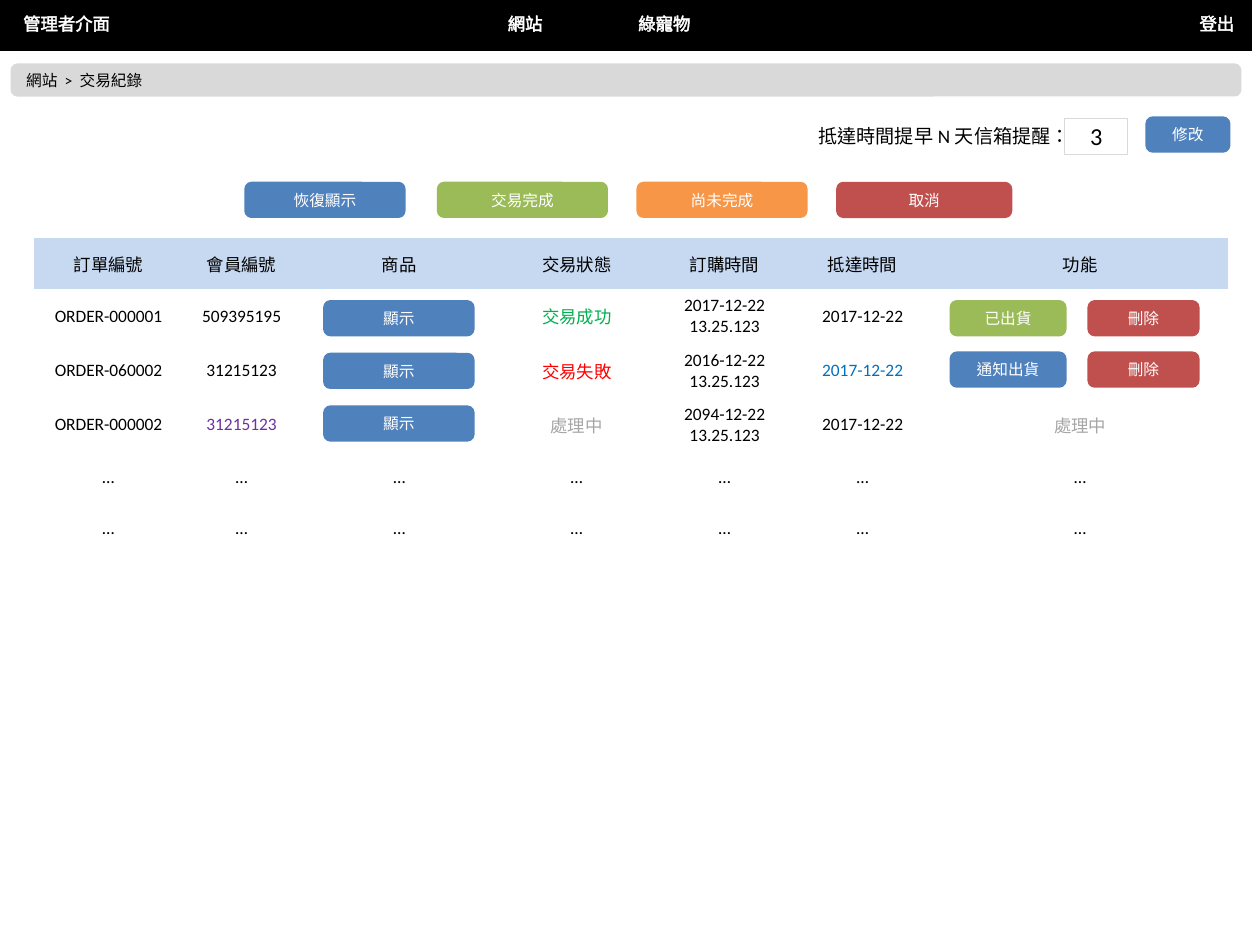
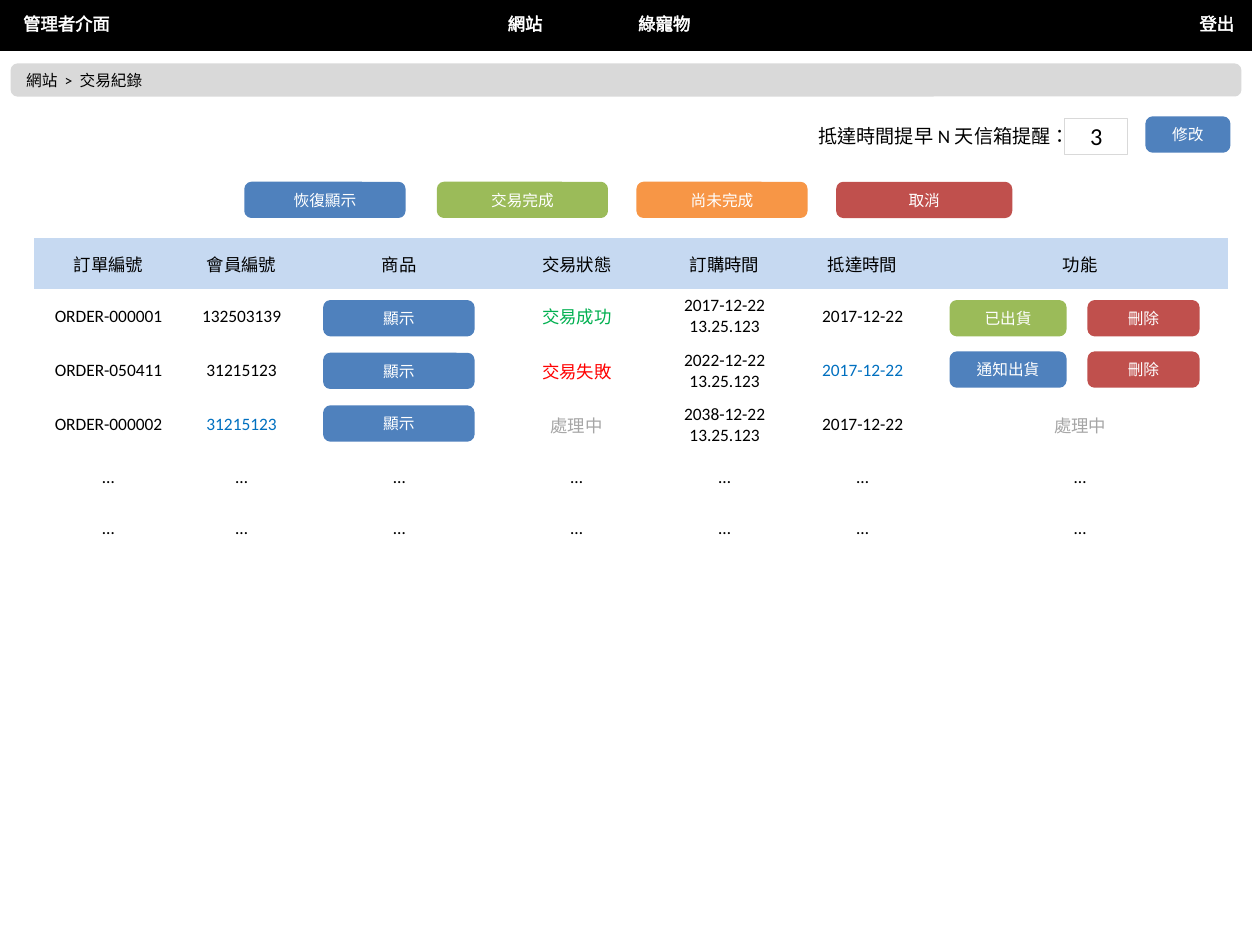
509395195: 509395195 -> 132503139 (242, 316)
2016-12-22: 2016-12-22 -> 2022-12-22 (725, 360)
ORDER-060002: ORDER-060002 -> ORDER-050411 (108, 371)
2094-12-22: 2094-12-22 -> 2038-12-22 (725, 415)
31215123 colour: purple -> blue (242, 425)
